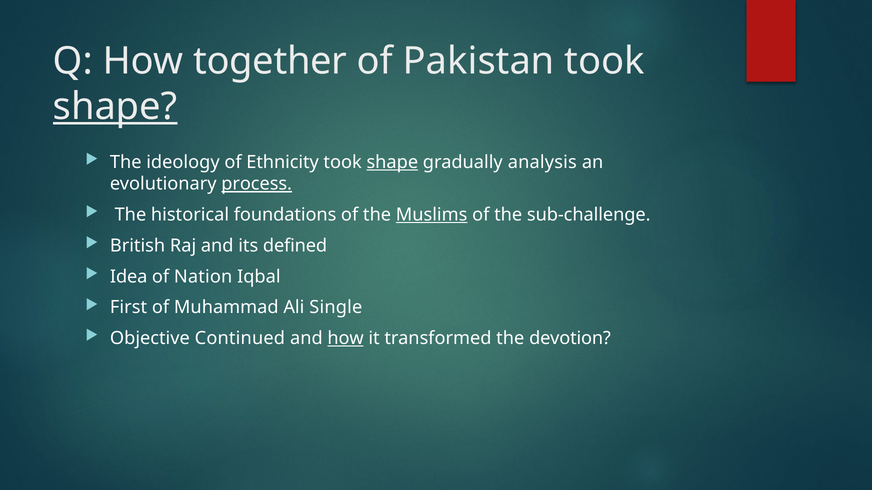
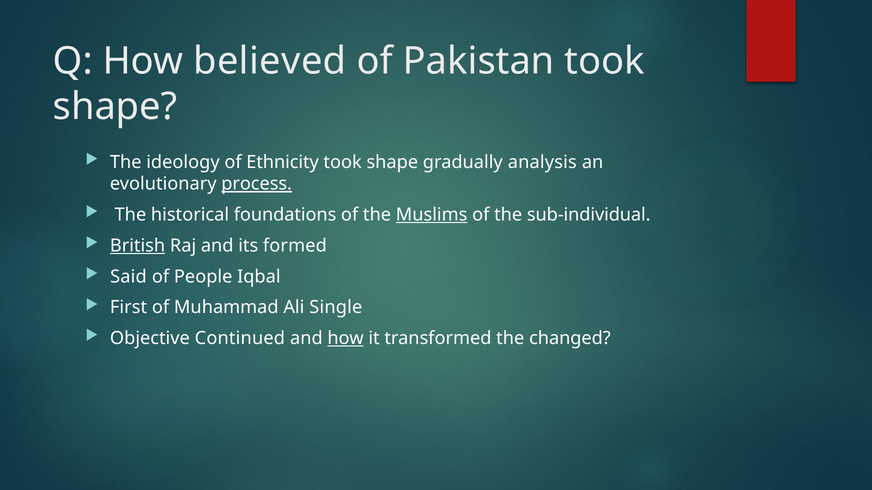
together: together -> believed (270, 61)
shape underline: present -> none (115, 107)
shape underline: present -> none (392, 162)
sub-challenge: sub-challenge -> sub-individual (589, 215)
British underline: none -> present (138, 246)
defined: defined -> formed (295, 246)
Idea: Idea -> Said (128, 277)
Nation: Nation -> People (203, 277)
devotion: devotion -> changed (570, 339)
